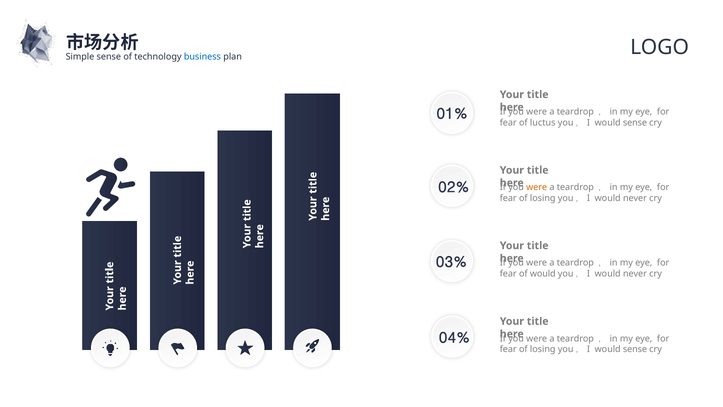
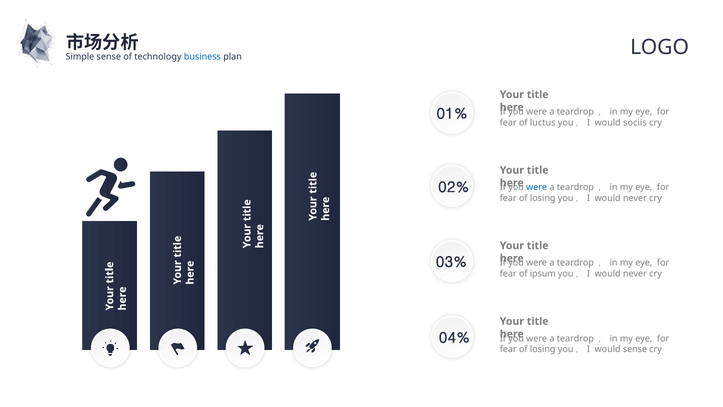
sense: sense -> sociis (635, 123)
were colour: orange -> blue (537, 187)
of would: would -> ipsum (543, 274)
